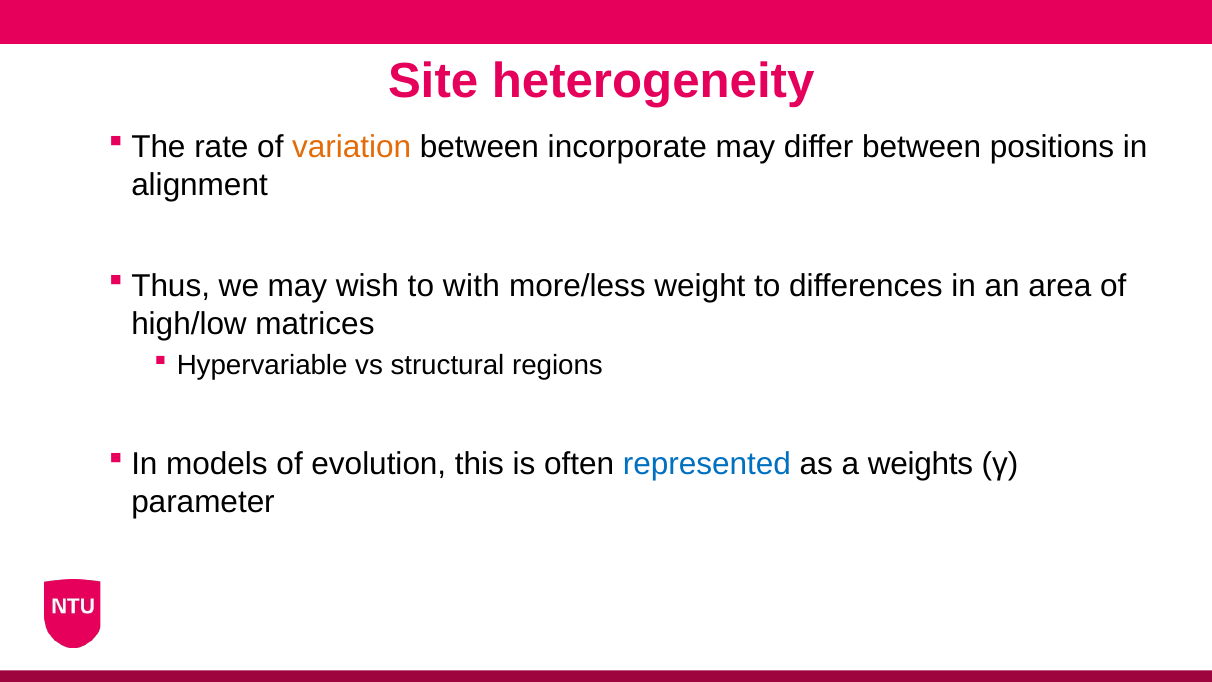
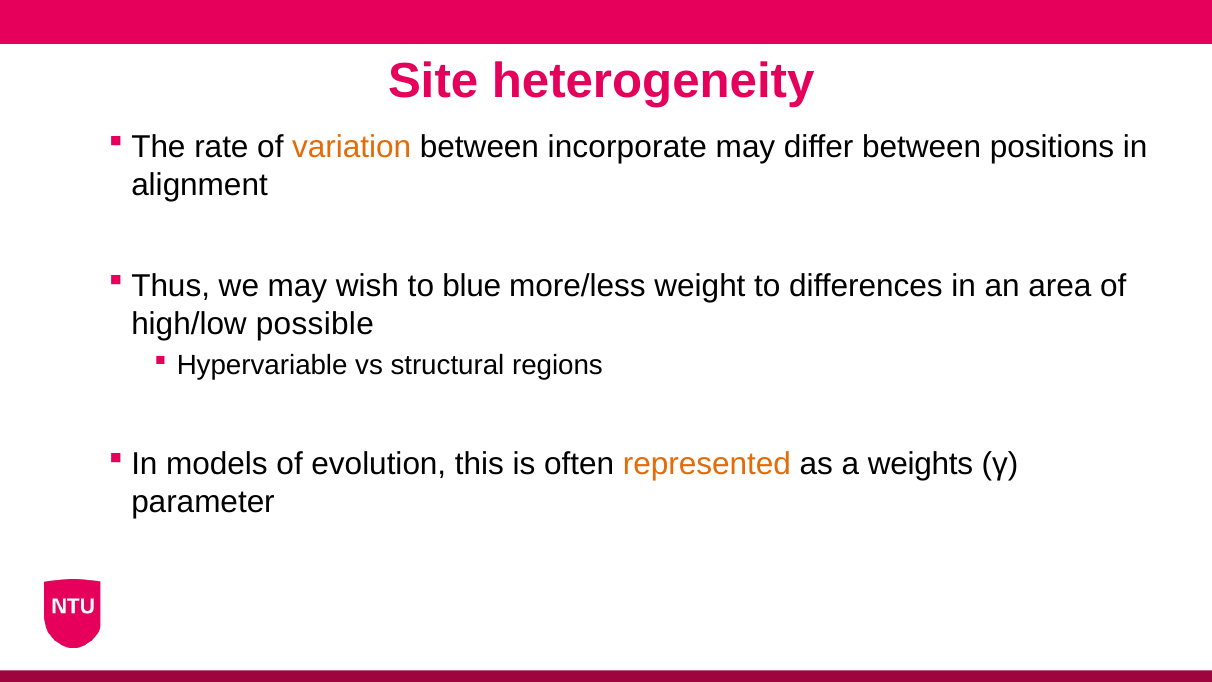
with: with -> blue (472, 286)
matrices: matrices -> possible (315, 324)
represented colour: blue -> orange (707, 464)
